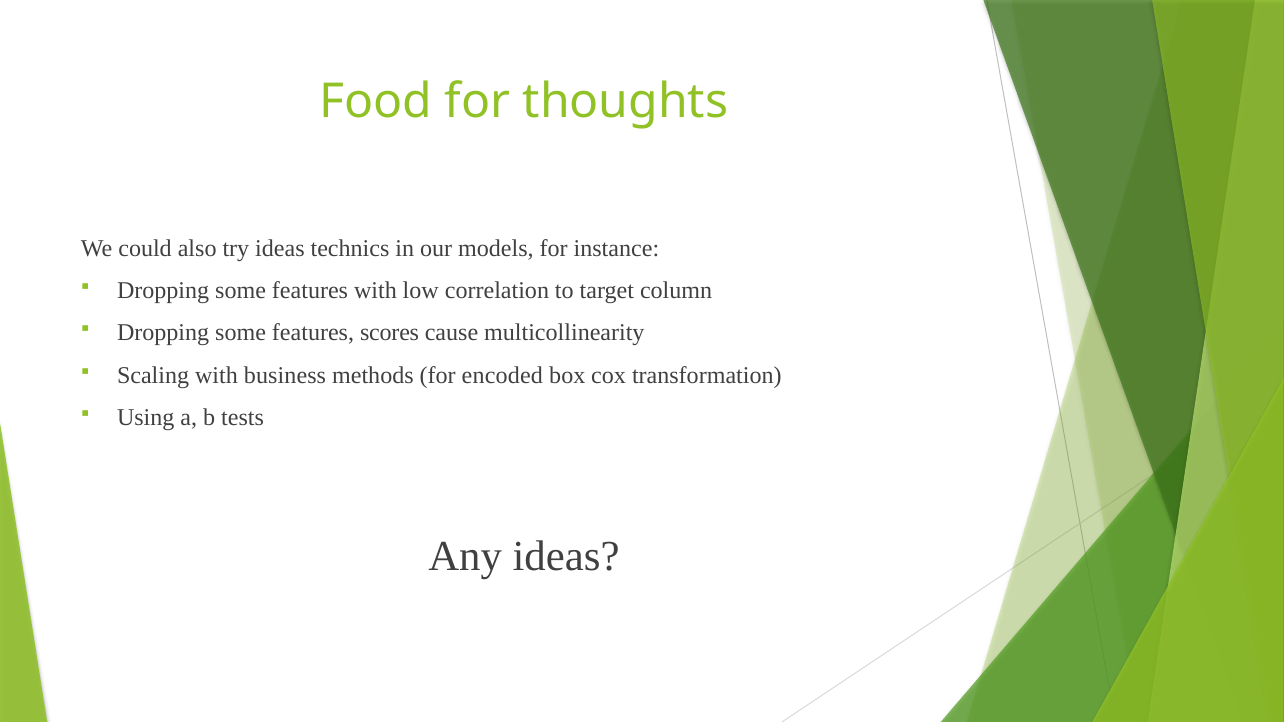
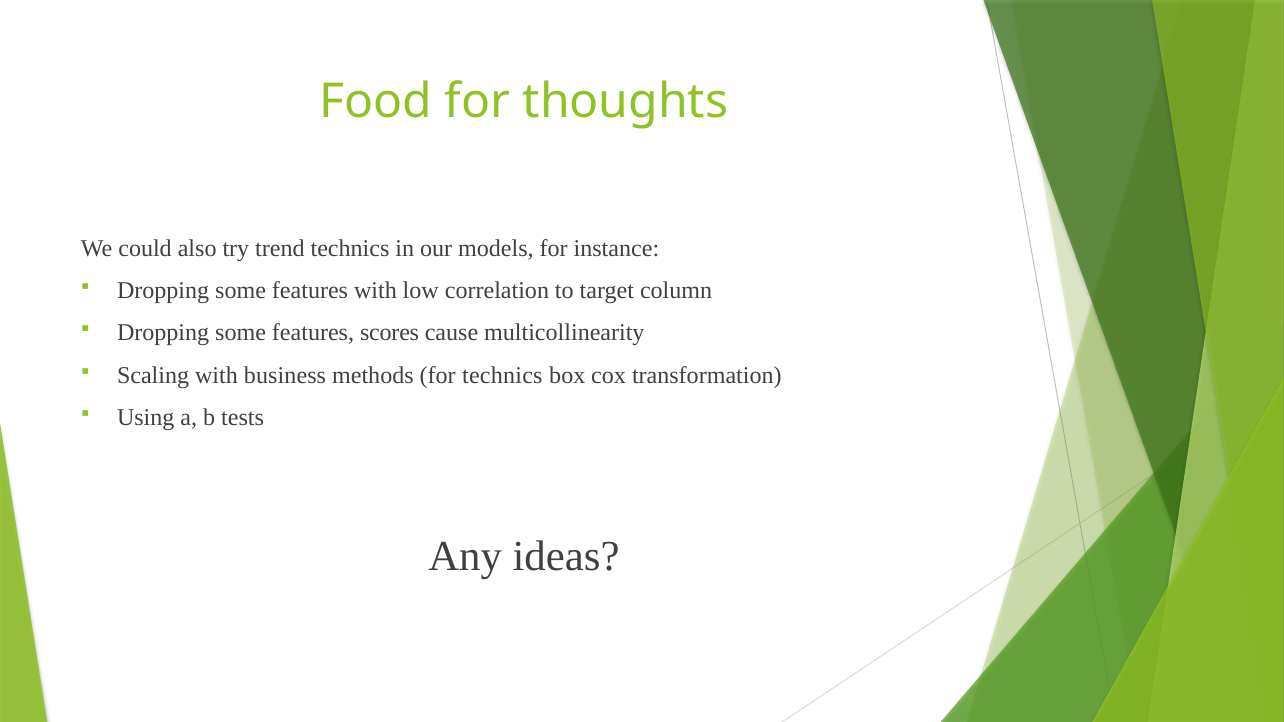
try ideas: ideas -> trend (280, 248)
for encoded: encoded -> technics (502, 375)
